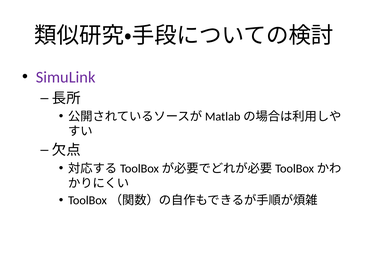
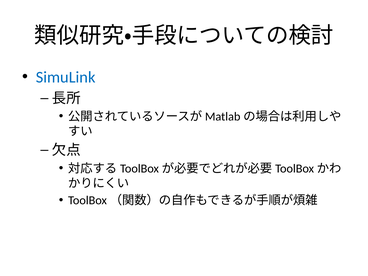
SimuLink colour: purple -> blue (66, 77)
